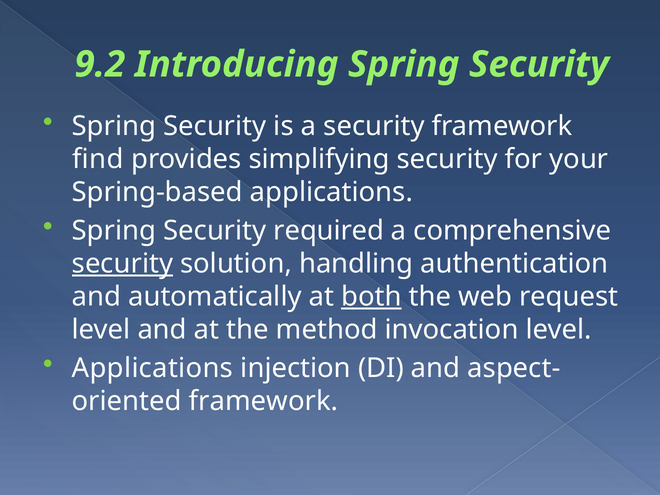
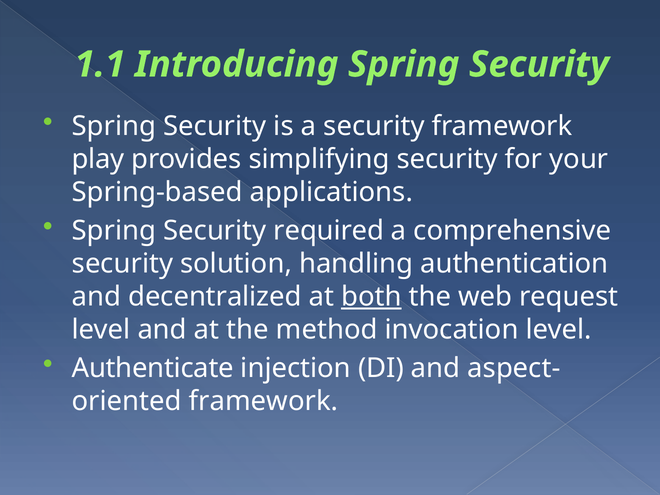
9.2: 9.2 -> 1.1 (100, 64)
find: find -> play (98, 159)
security underline: present -> none (122, 264)
automatically: automatically -> decentralized (215, 297)
Applications: Applications -> Authenticate (153, 368)
